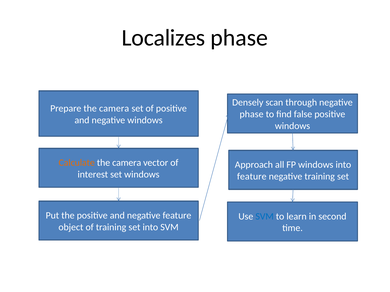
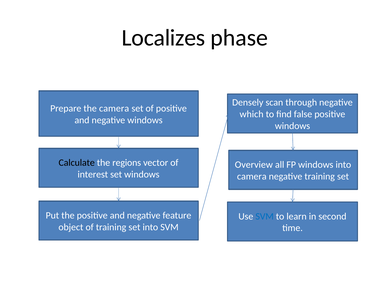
phase: phase -> which (252, 114)
Calculate colour: orange -> black (77, 163)
camera: camera -> regions (127, 163)
Approach: Approach -> Overview (254, 165)
feature: feature -> camera (252, 177)
